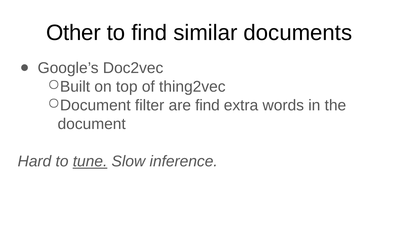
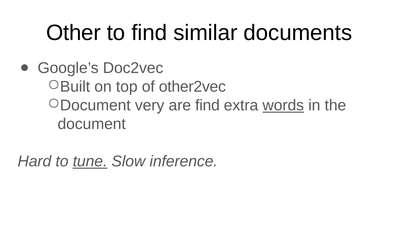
thing2vec: thing2vec -> other2vec (192, 87)
filter: filter -> very (150, 105)
words underline: none -> present (283, 105)
